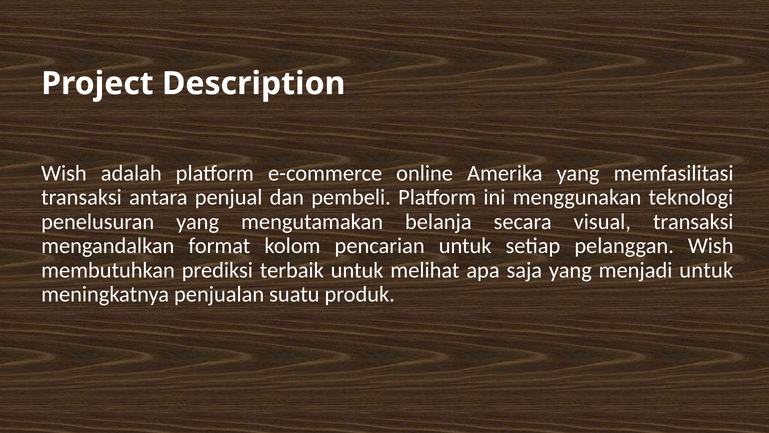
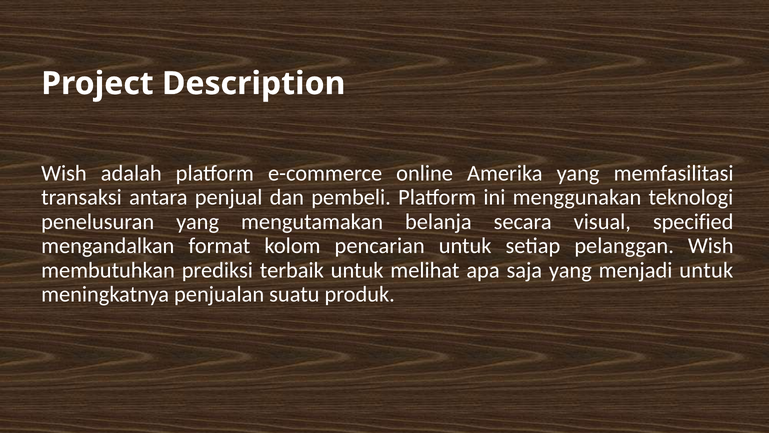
visual transaksi: transaksi -> specified (693, 221)
